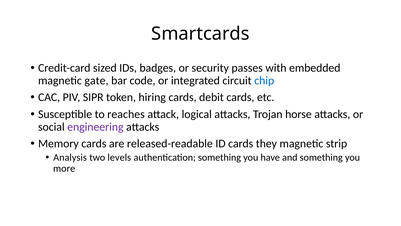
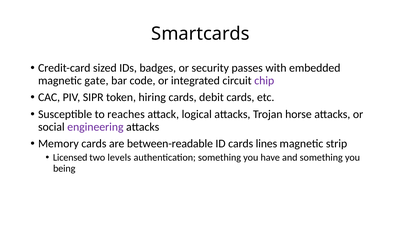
chip colour: blue -> purple (264, 80)
released-readable: released-readable -> between-readable (170, 144)
they: they -> lines (266, 144)
Analysis: Analysis -> Licensed (70, 157)
more: more -> being (64, 168)
